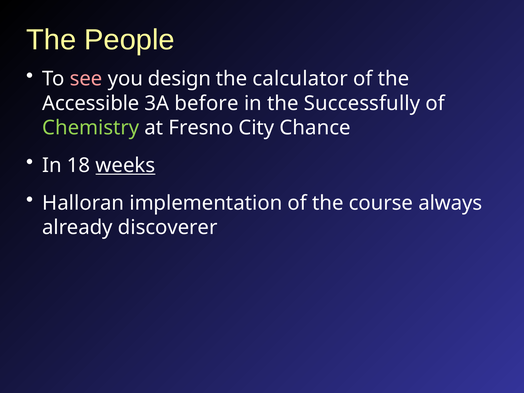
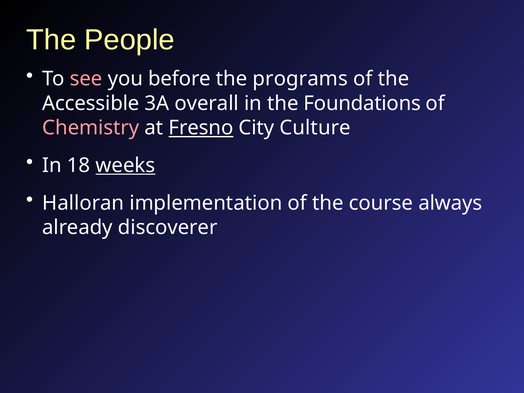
design: design -> before (180, 79)
calculator: calculator -> programs (300, 79)
before: before -> overall (207, 103)
Successfully: Successfully -> Foundations (362, 103)
Chemistry colour: light green -> pink (91, 128)
Fresno underline: none -> present (201, 128)
Chance: Chance -> Culture (315, 128)
